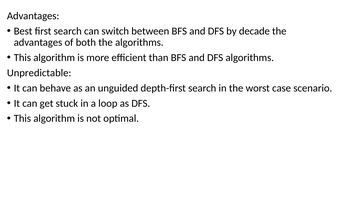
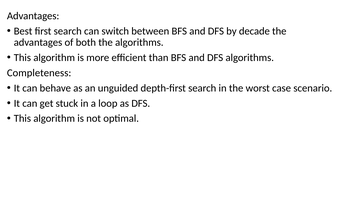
Unpredictable: Unpredictable -> Completeness (39, 73)
